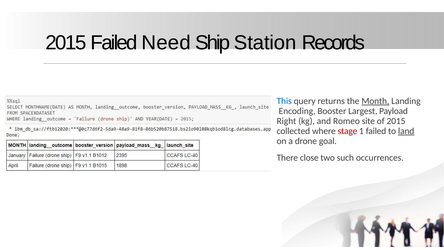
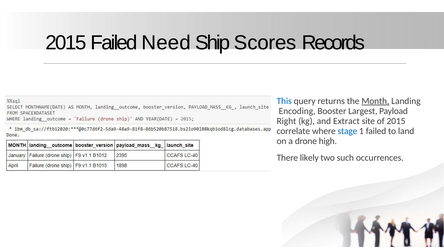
Station: Station -> Scores (265, 43)
Romeo: Romeo -> Extract (346, 121)
collected: collected -> correlate (293, 131)
stage colour: red -> blue (347, 131)
land underline: present -> none (406, 131)
goal: goal -> high (328, 141)
close: close -> likely (309, 158)
